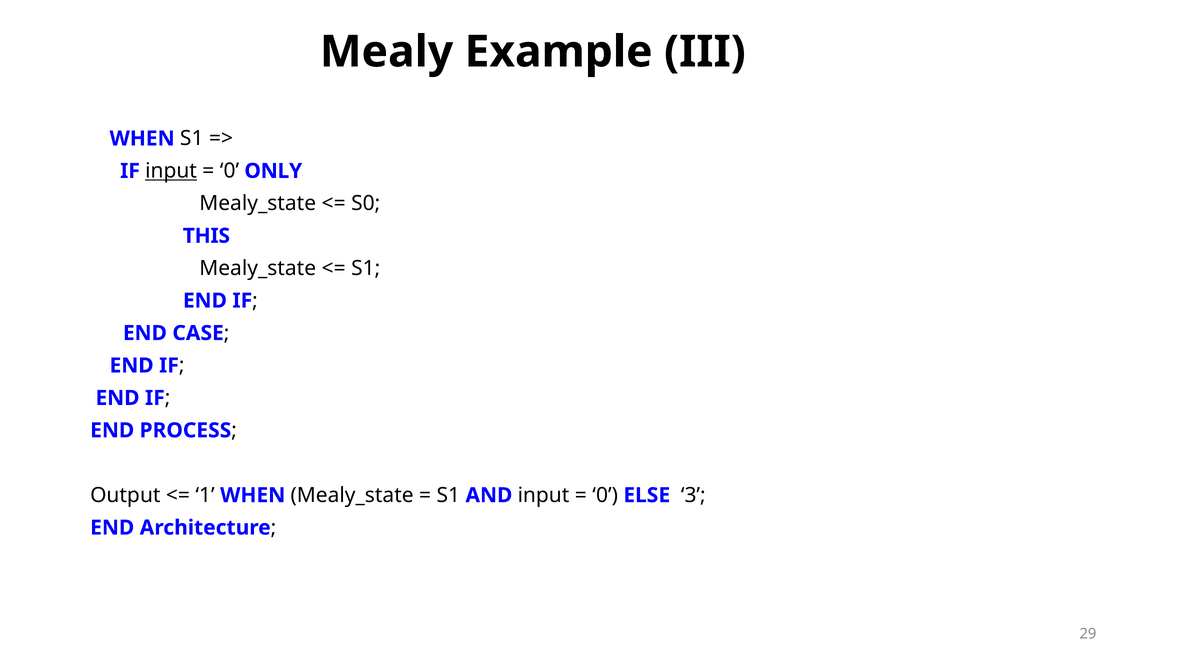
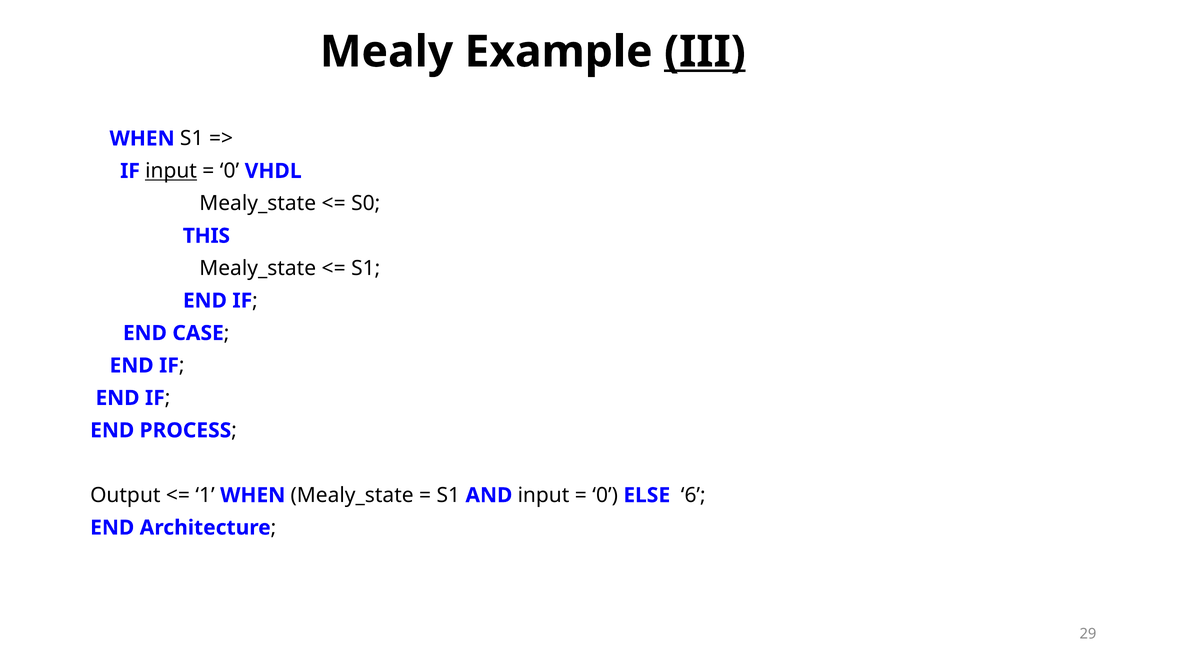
III underline: none -> present (705, 52)
ONLY: ONLY -> VHDL (273, 171)
3: 3 -> 6 (693, 496)
